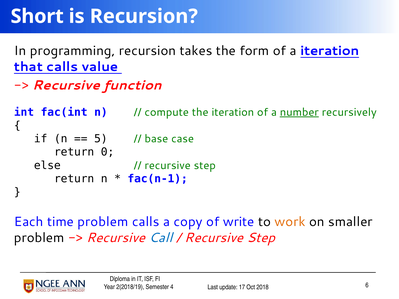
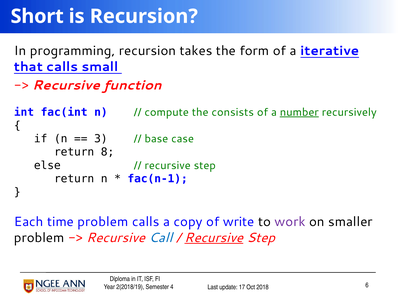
a iteration: iteration -> iterative (330, 51)
value: value -> small (100, 67)
the iteration: iteration -> consists (233, 112)
5: 5 -> 3 (101, 139)
0: 0 -> 8 (108, 152)
work colour: orange -> purple (290, 222)
Recursive underline: none -> present (214, 238)
